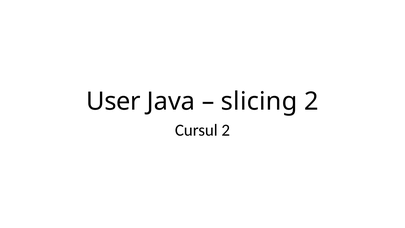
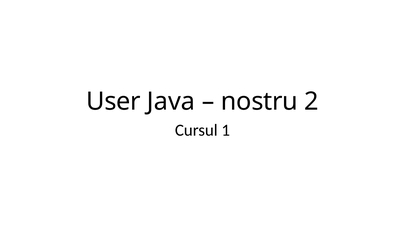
slicing: slicing -> nostru (259, 101)
Cursul 2: 2 -> 1 (226, 130)
